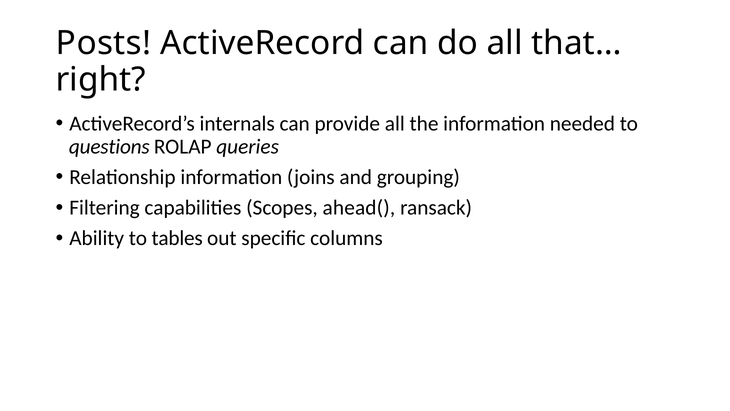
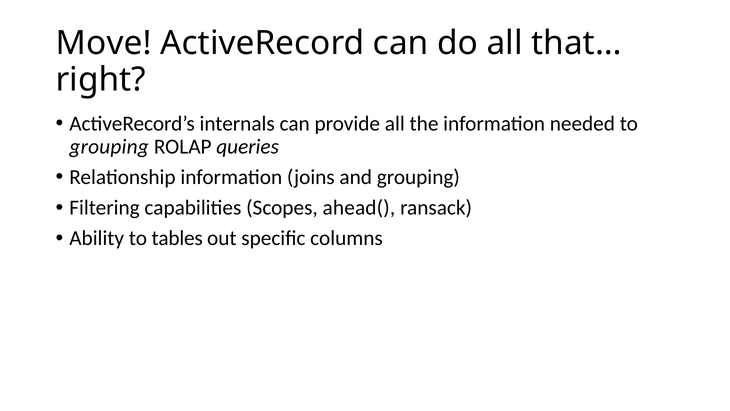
Posts: Posts -> Move (104, 43)
questions: questions -> grouping (109, 146)
